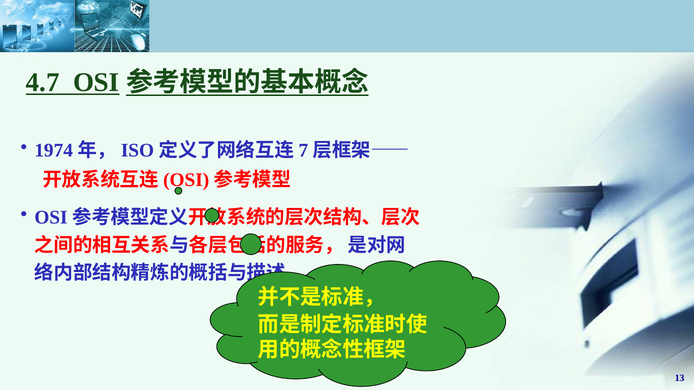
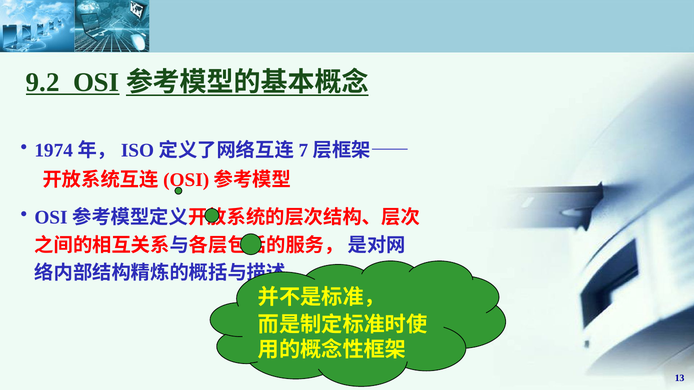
4.7: 4.7 -> 9.2 (43, 83)
